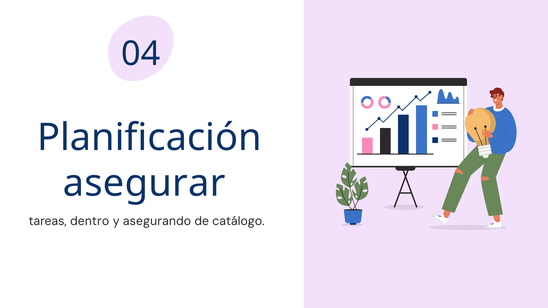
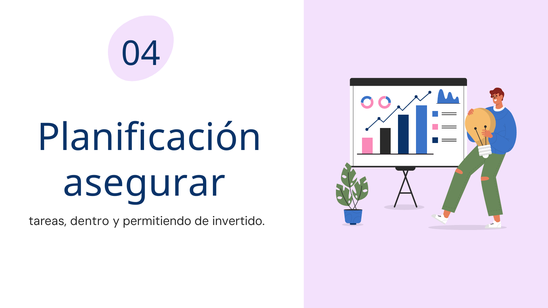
asegurando: asegurando -> permitiendo (157, 221)
catálogo: catálogo -> invertido (239, 221)
